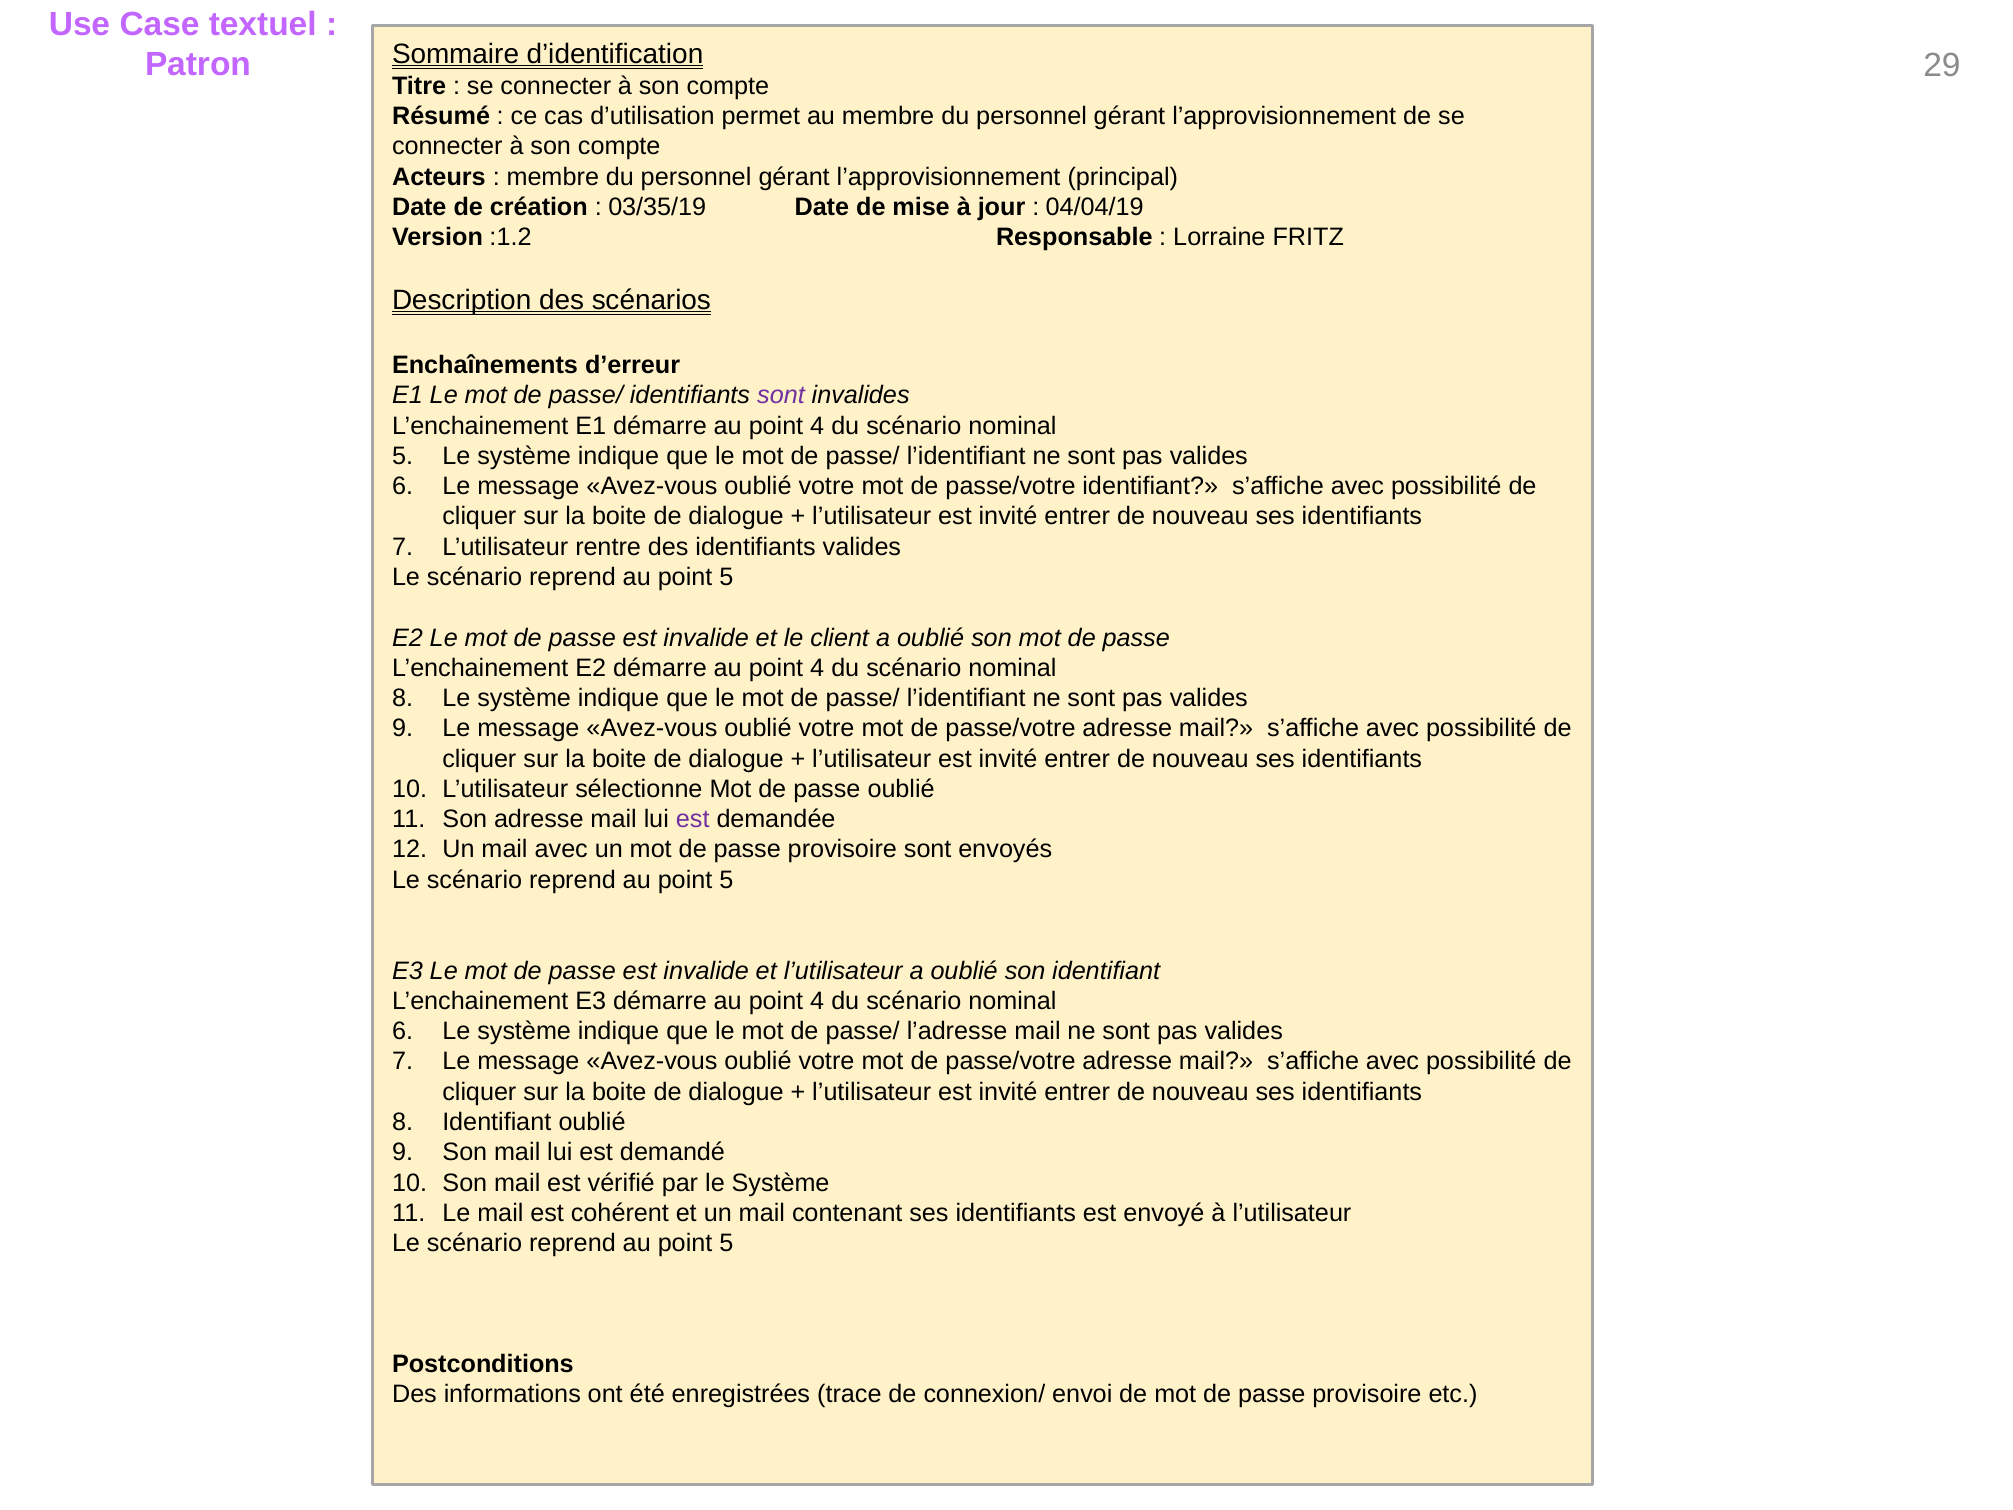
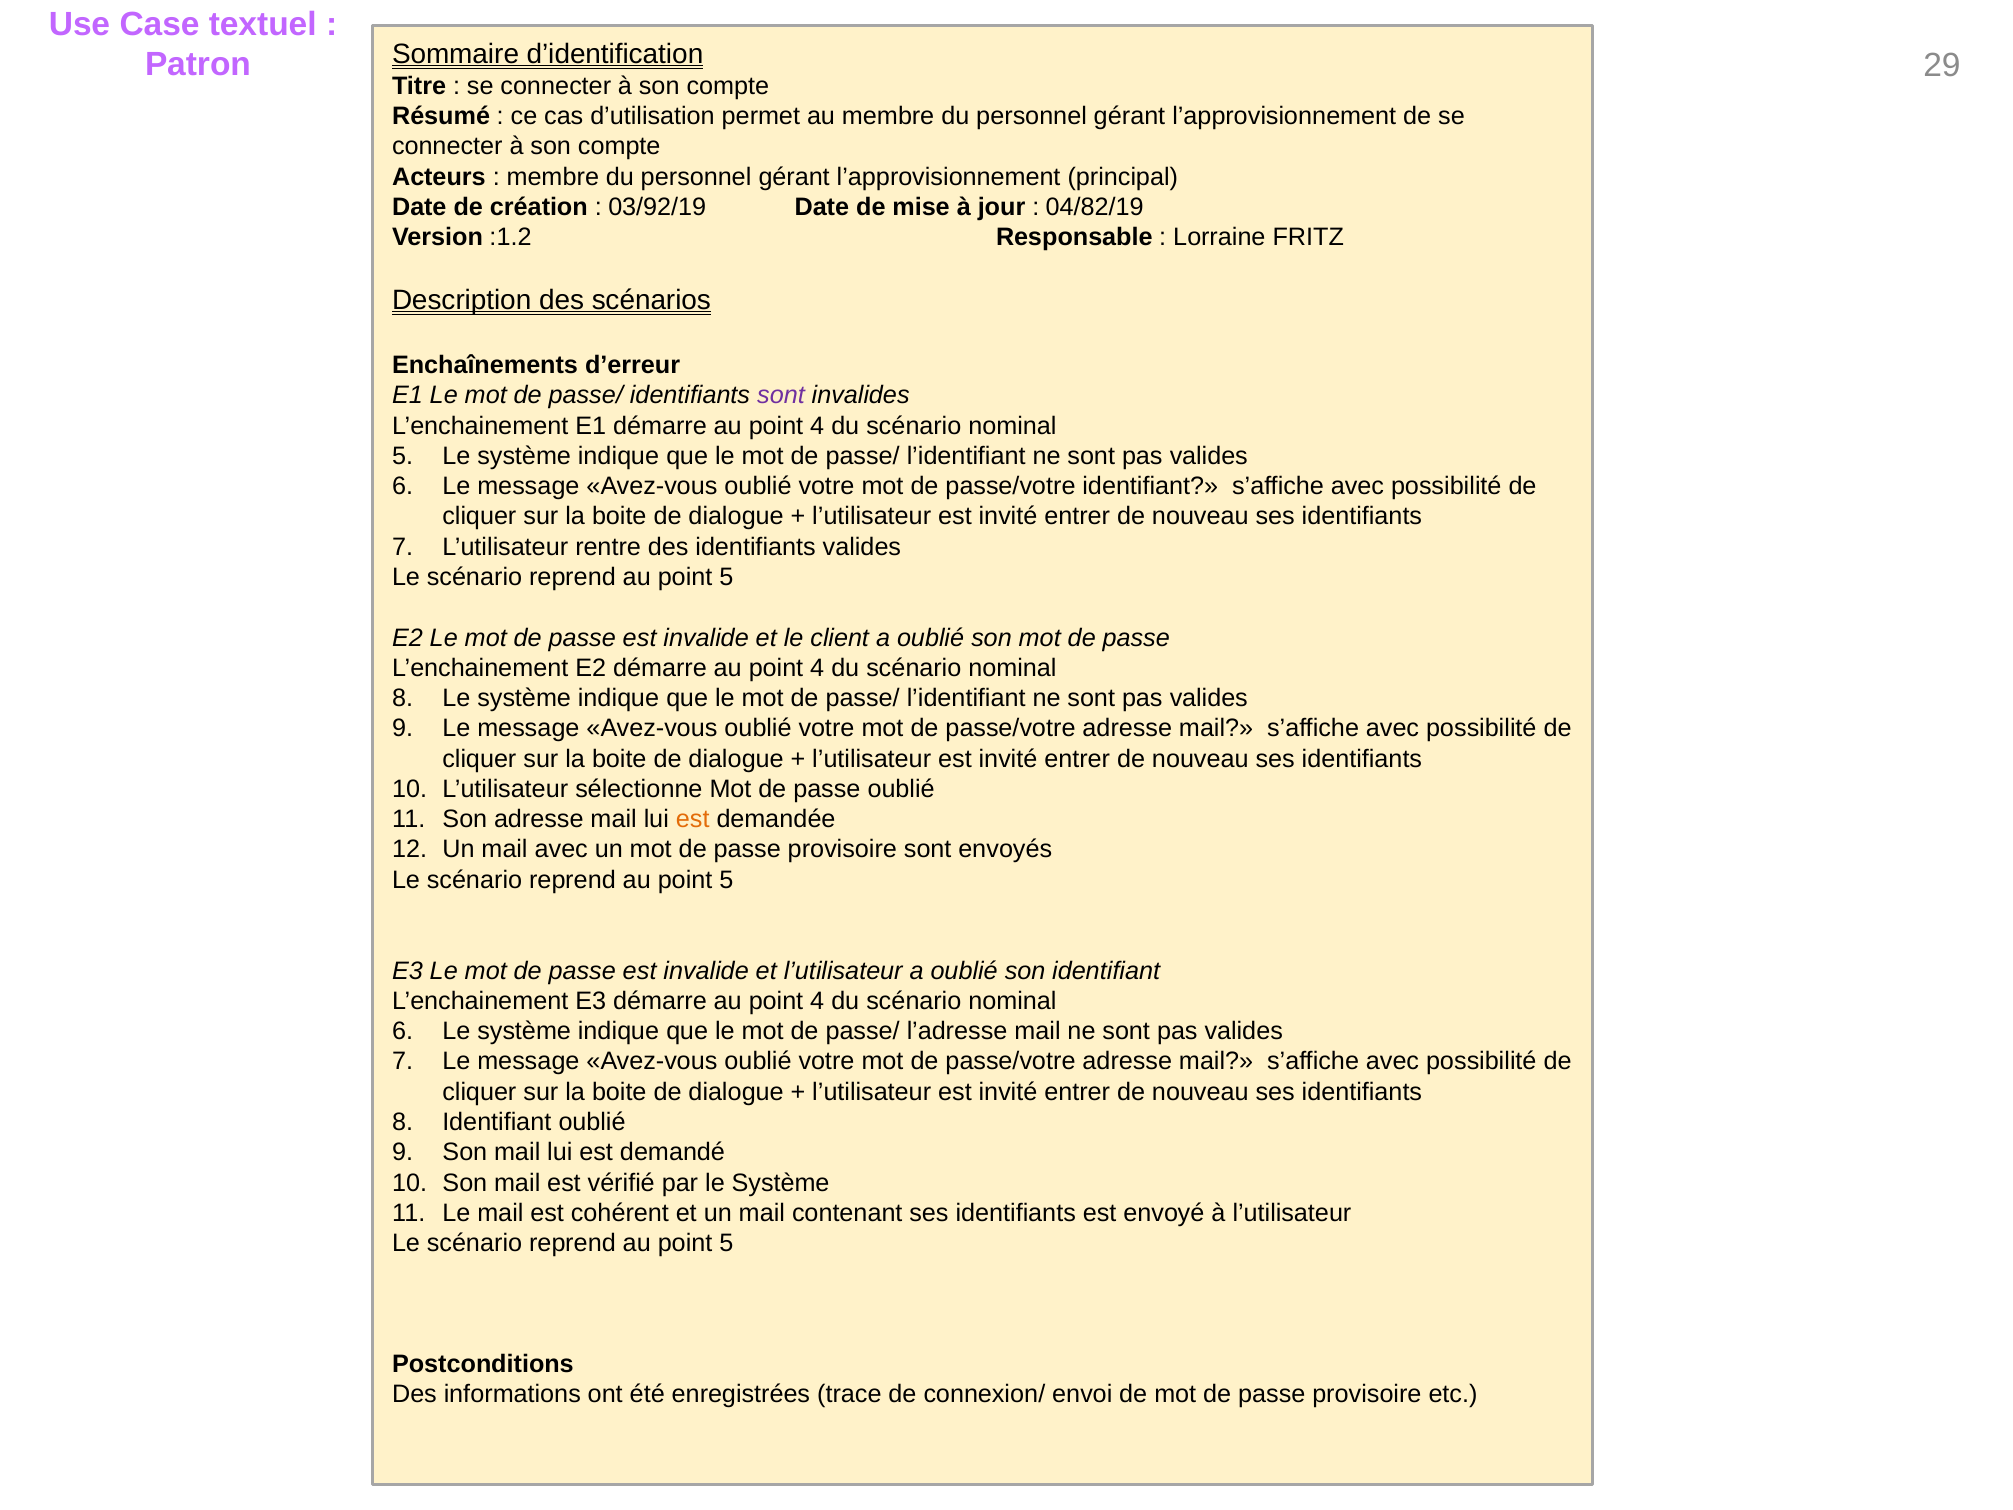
03/35/19: 03/35/19 -> 03/92/19 (657, 207)
04/04/19: 04/04/19 -> 04/82/19 (1095, 207)
est colour: purple -> orange (693, 819)
